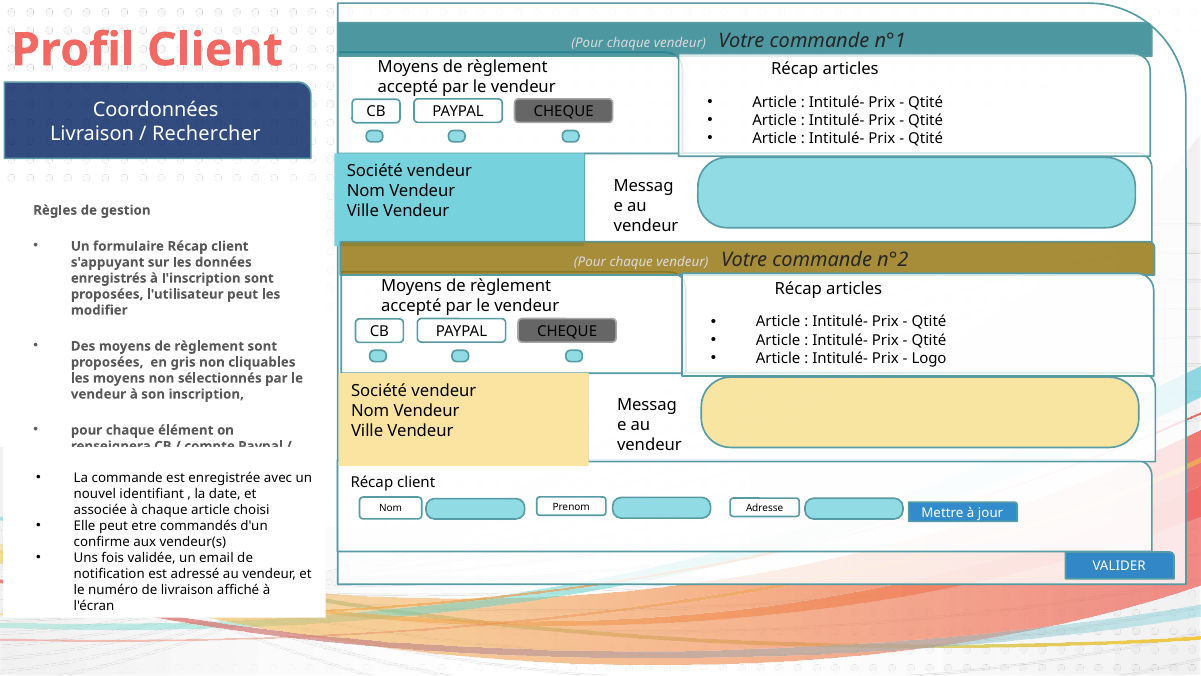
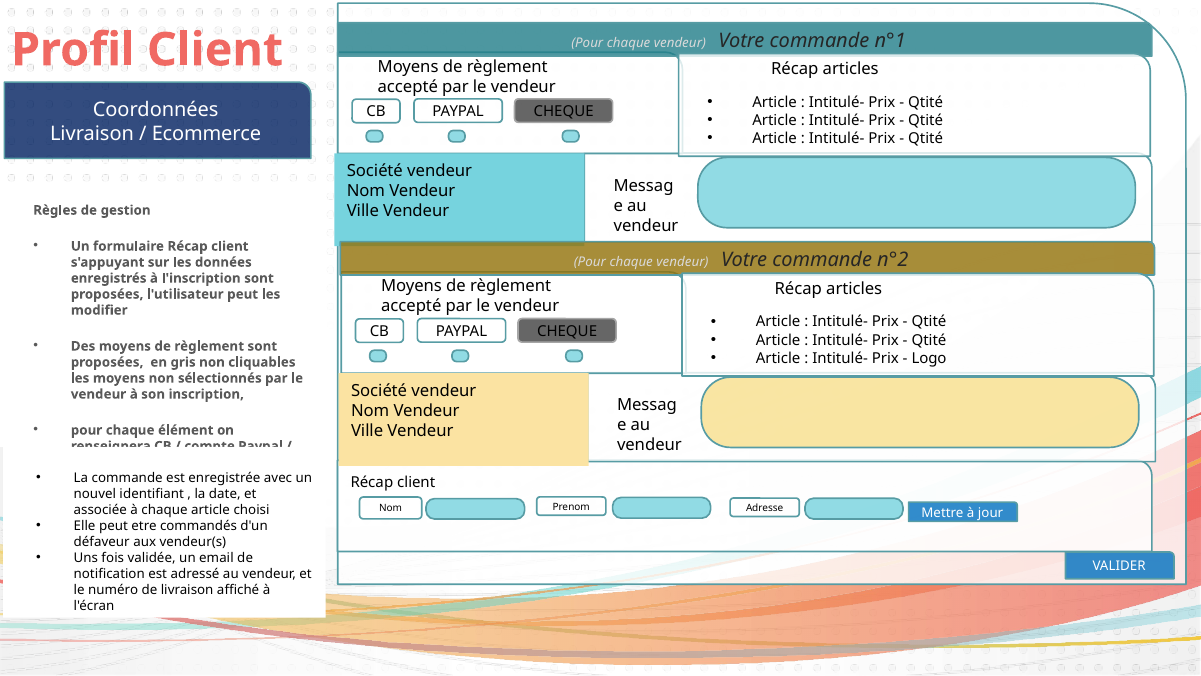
Rechercher: Rechercher -> Ecommerce (206, 134)
confirme: confirme -> défaveur (102, 541)
